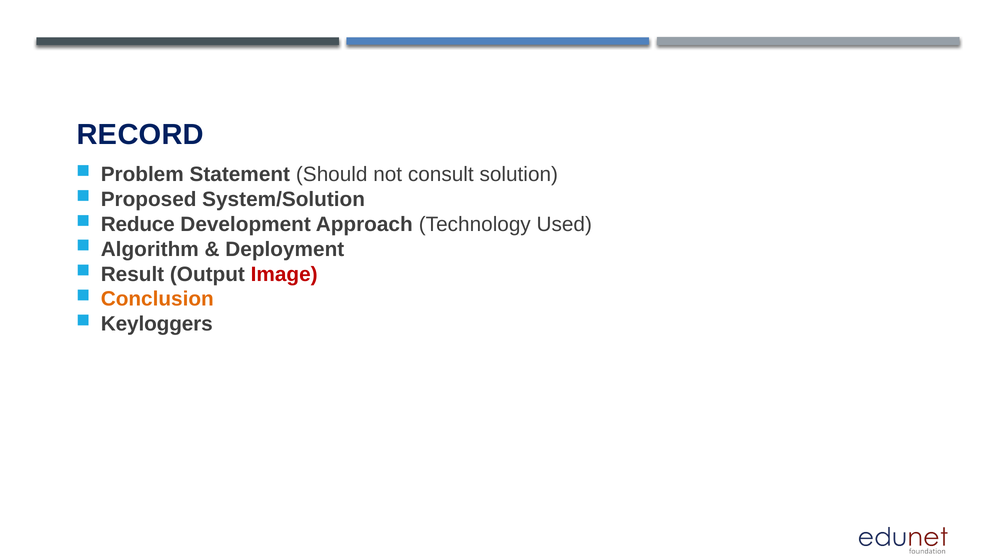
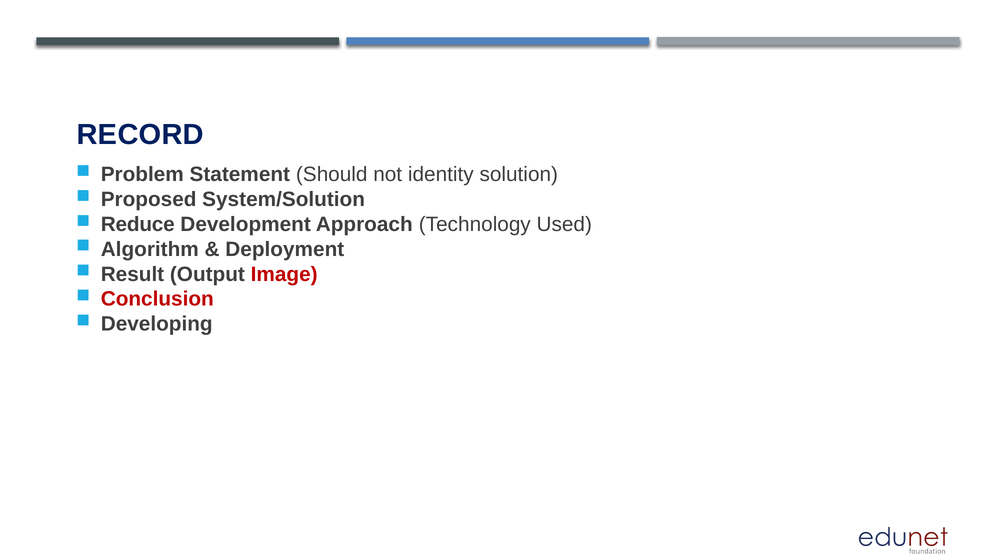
consult: consult -> identity (441, 175)
Conclusion colour: orange -> red (157, 299)
Keyloggers: Keyloggers -> Developing (157, 324)
